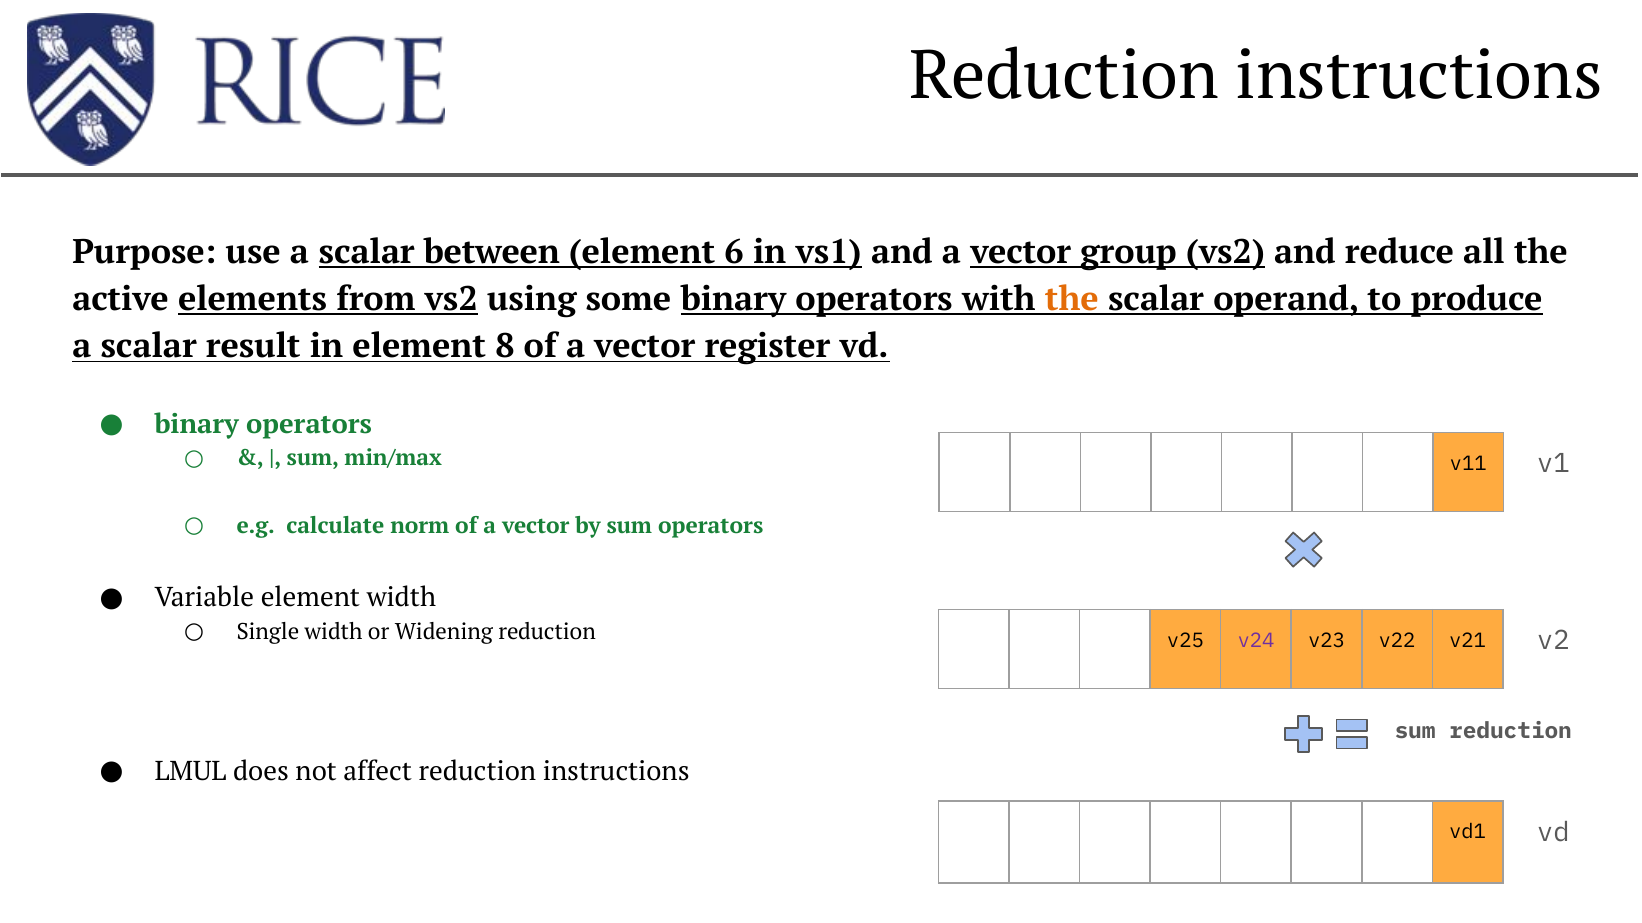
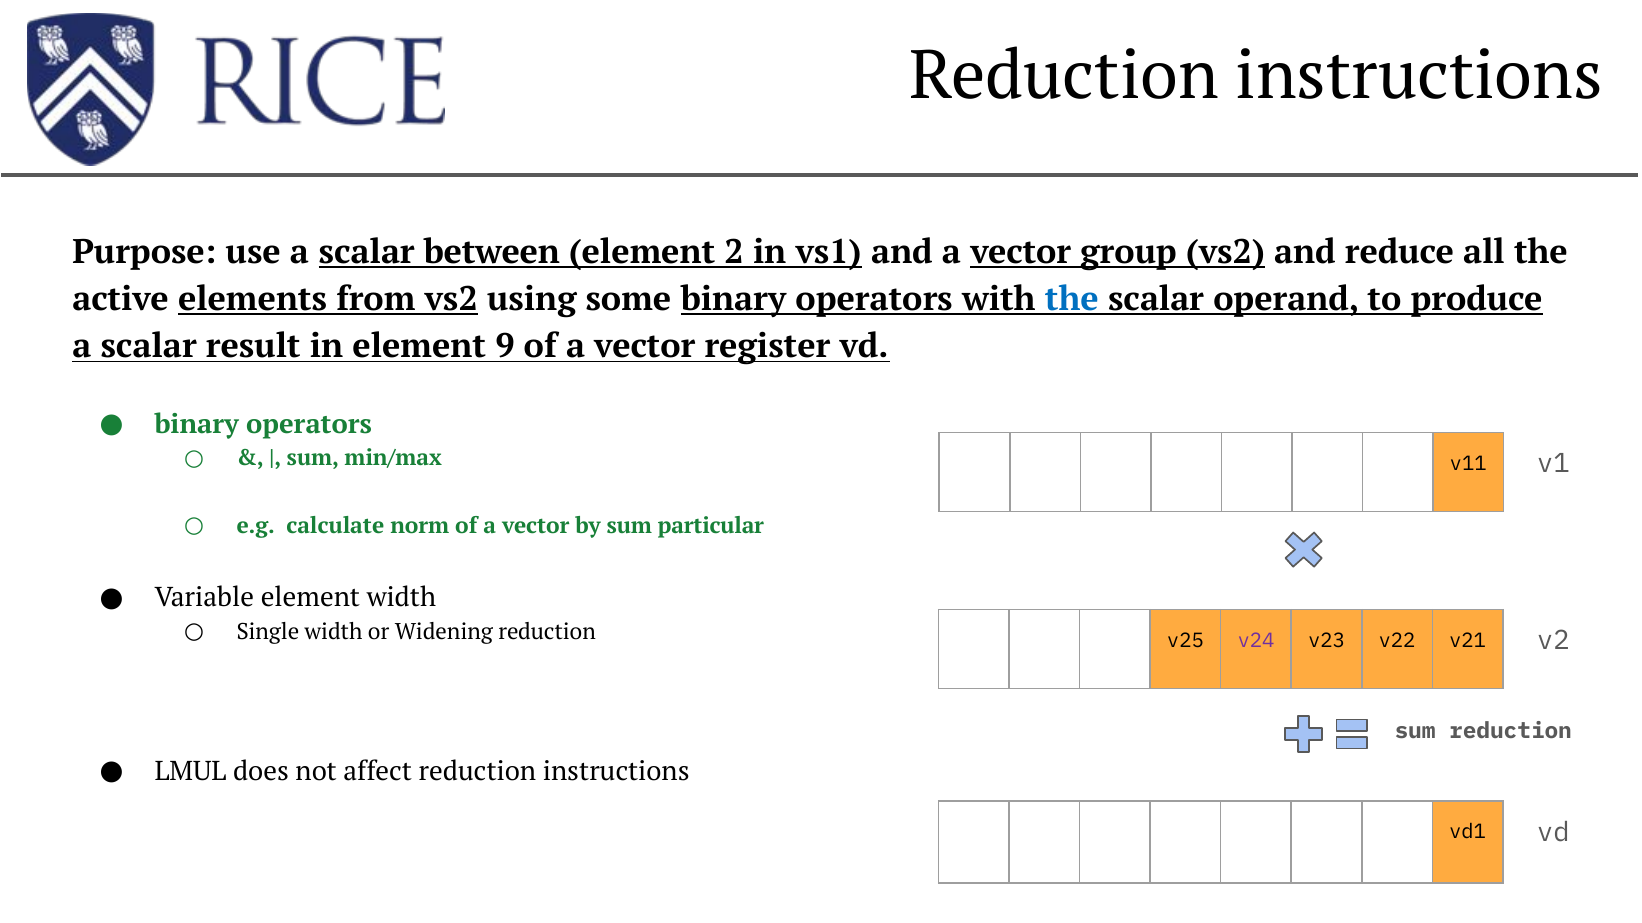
6: 6 -> 2 (734, 252)
the colour: orange -> blue (1072, 300)
8: 8 -> 9 (505, 347)
sum operators: operators -> particular (711, 526)
